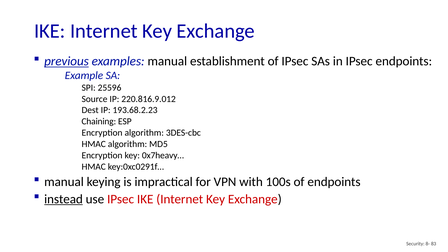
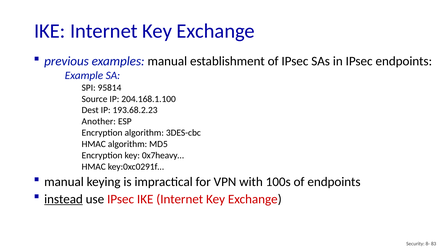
previous underline: present -> none (66, 61)
25596: 25596 -> 95814 (110, 88)
220.816.9.012: 220.816.9.012 -> 204.168.1.100 (149, 99)
Chaining: Chaining -> Another (99, 122)
